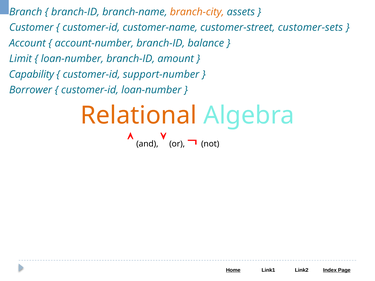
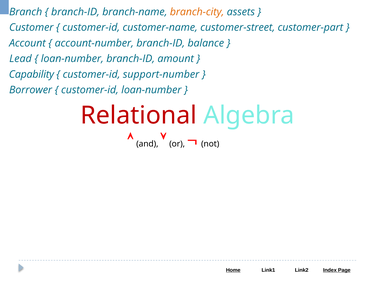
customer-sets: customer-sets -> customer-part (310, 28)
Limit: Limit -> Lead (20, 59)
Relational colour: orange -> red (139, 115)
